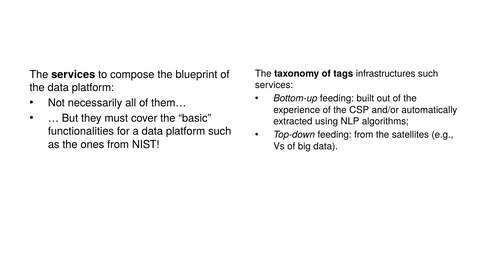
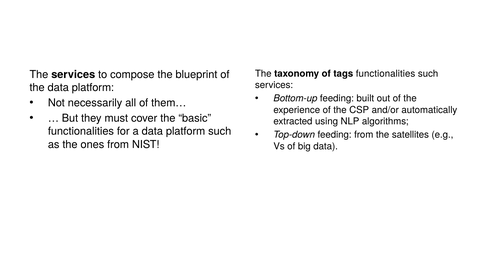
tags infrastructures: infrastructures -> functionalities (386, 73)
